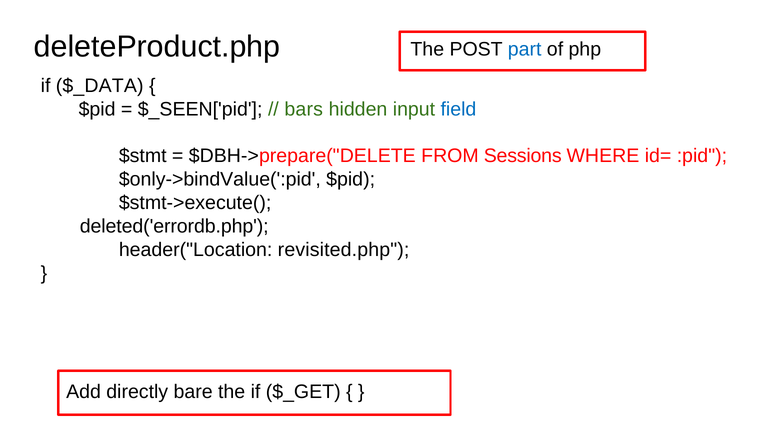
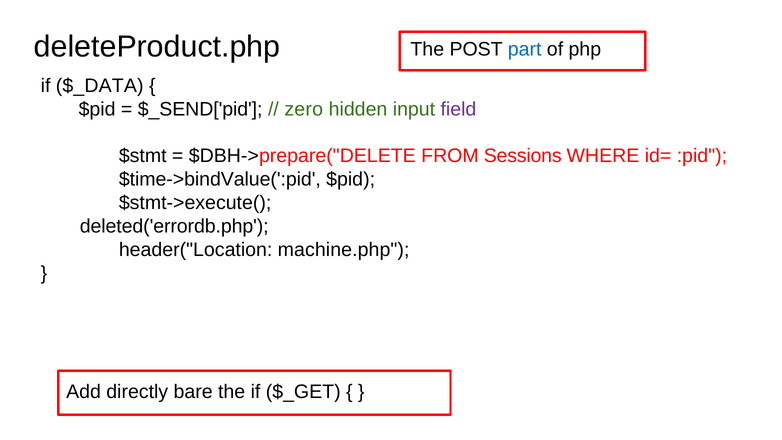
$_SEEN['pid: $_SEEN['pid -> $_SEND['pid (200, 109)
bars: bars -> zero (304, 109)
field colour: blue -> purple (458, 109)
$only->bindValue(':pid: $only->bindValue(':pid -> $time->bindValue(':pid (220, 179)
revisited.php: revisited.php -> machine.php (344, 250)
